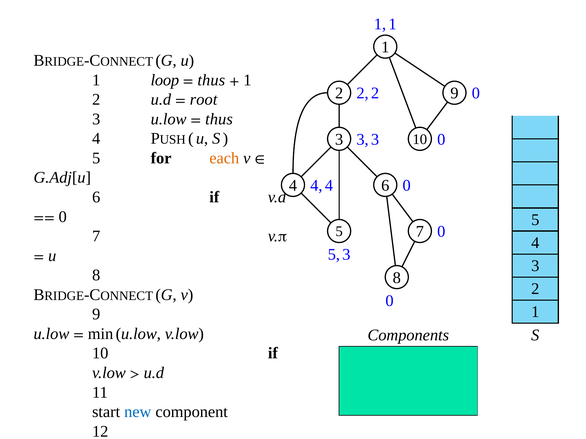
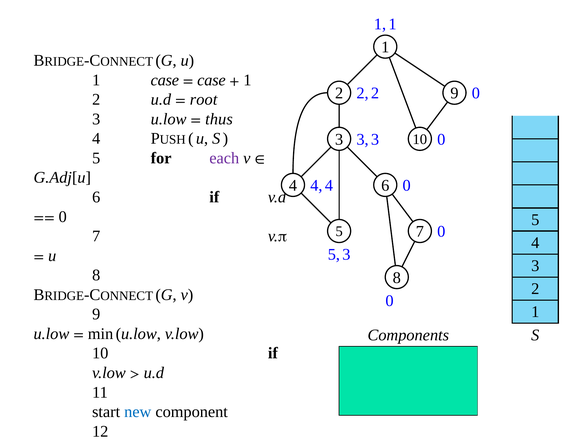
1 loop: loop -> case (165, 80)
thus: thus -> case (211, 80)
each colour: orange -> purple (224, 158)
